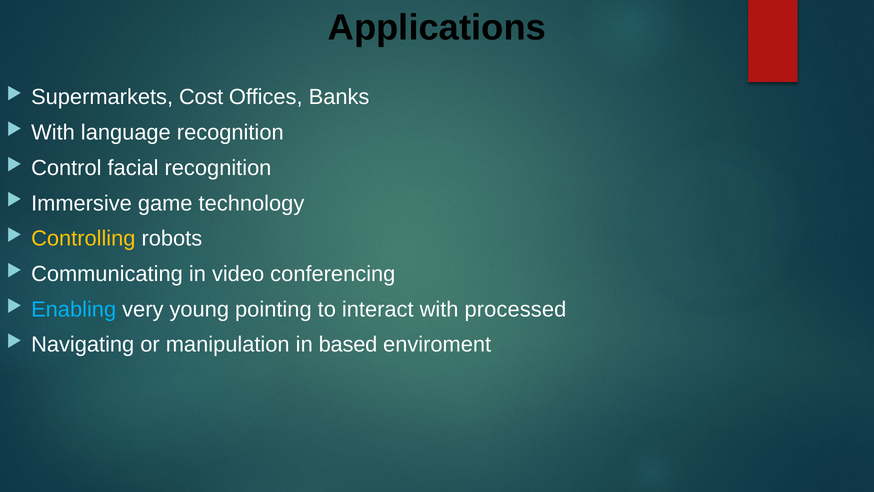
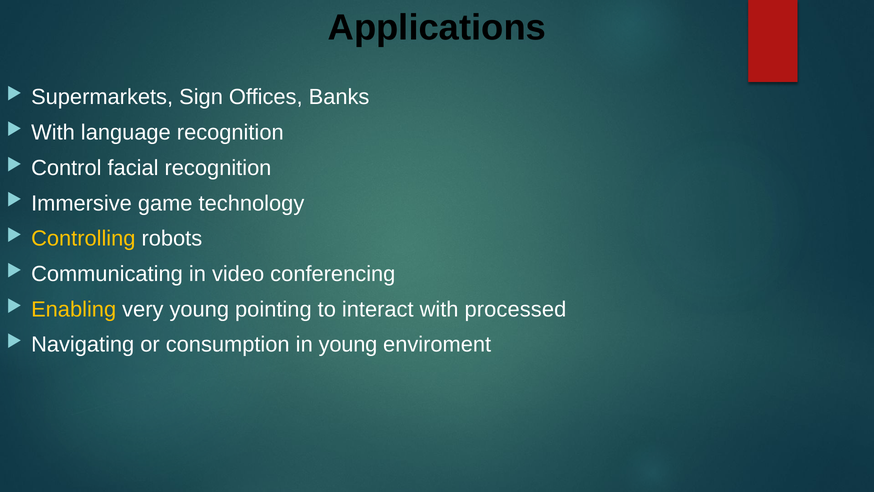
Cost: Cost -> Sign (201, 97)
Enabling colour: light blue -> yellow (74, 309)
manipulation: manipulation -> consumption (228, 344)
in based: based -> young (348, 344)
